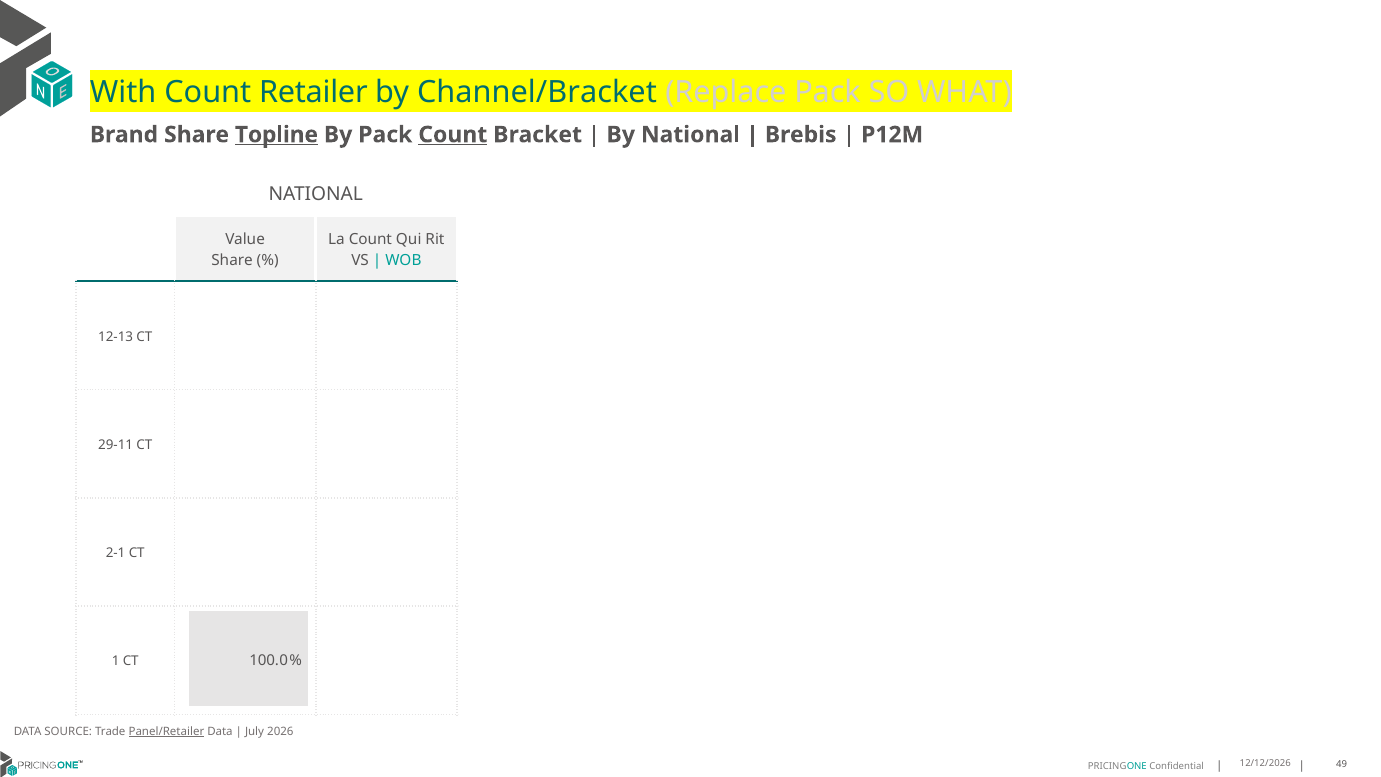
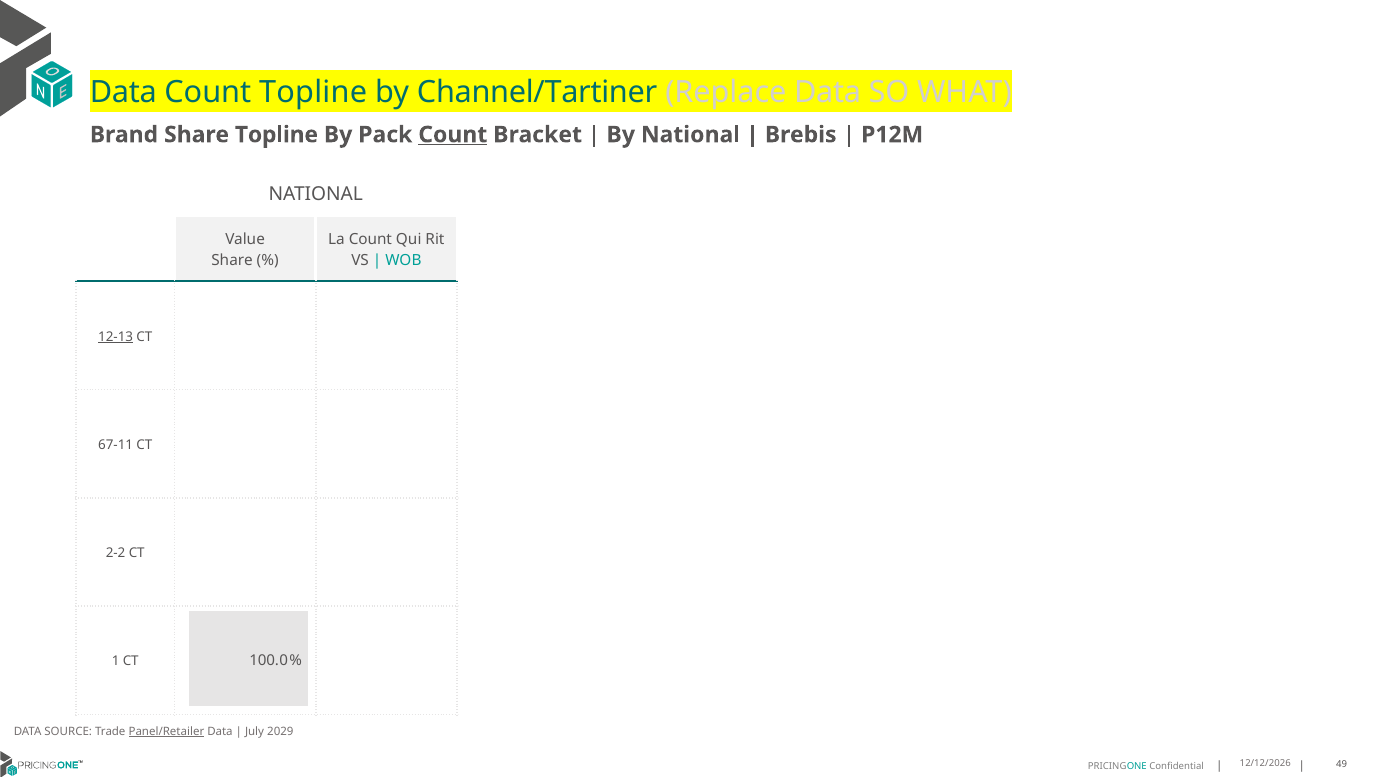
With: With -> Data (123, 93)
Count Retailer: Retailer -> Topline (313, 93)
Channel/Bracket: Channel/Bracket -> Channel/Tartiner (537, 93)
Replace Pack: Pack -> Data (828, 93)
Topline underline: present -> none (276, 135)
12-13 underline: none -> present (116, 337)
29-11: 29-11 -> 67-11 (116, 445)
2-1: 2-1 -> 2-2 (116, 553)
2026: 2026 -> 2029 (280, 732)
